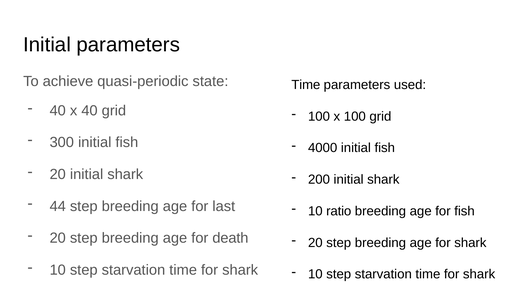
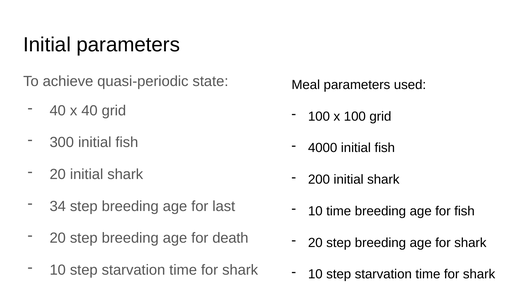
Time: Time -> Meal (306, 85)
44: 44 -> 34 (58, 207)
10 ratio: ratio -> time (339, 211)
